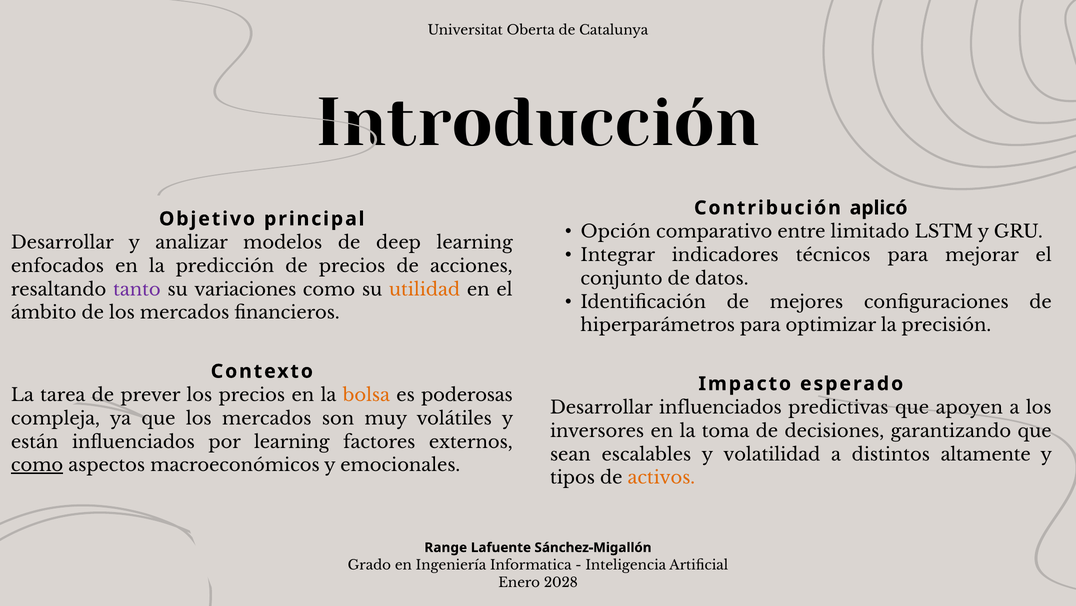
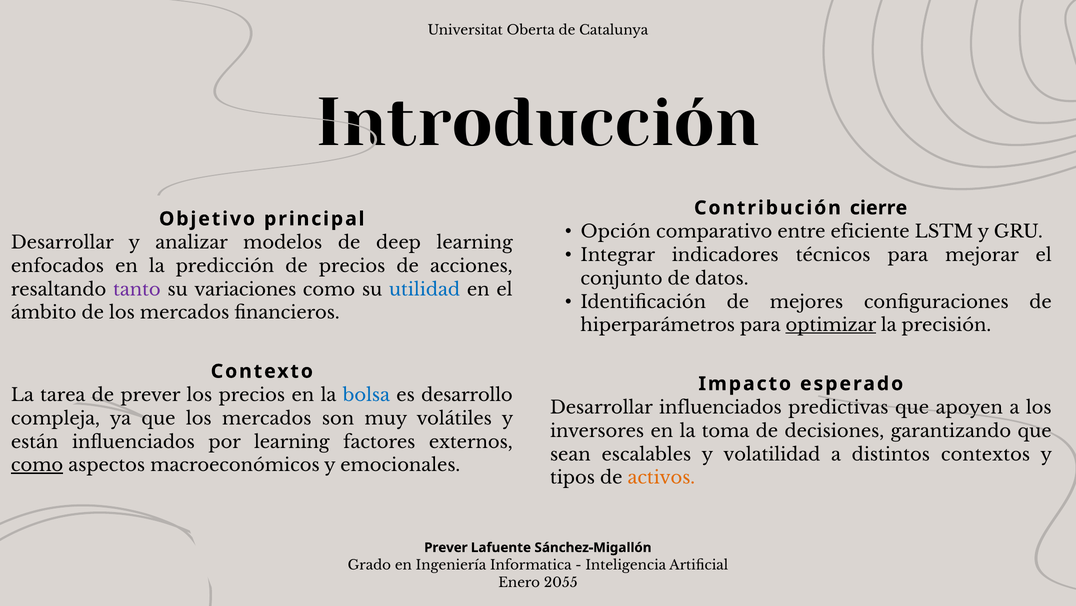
aplicó: aplicó -> cierre (879, 208)
limitado: limitado -> eficiente (870, 232)
utilidad colour: orange -> blue (425, 289)
optimizar underline: none -> present (831, 325)
bolsa colour: orange -> blue (366, 395)
poderosas: poderosas -> desarrollo (467, 395)
altamente: altamente -> contextos (986, 454)
Range: Range -> Prever (446, 547)
2028: 2028 -> 2055 (561, 582)
